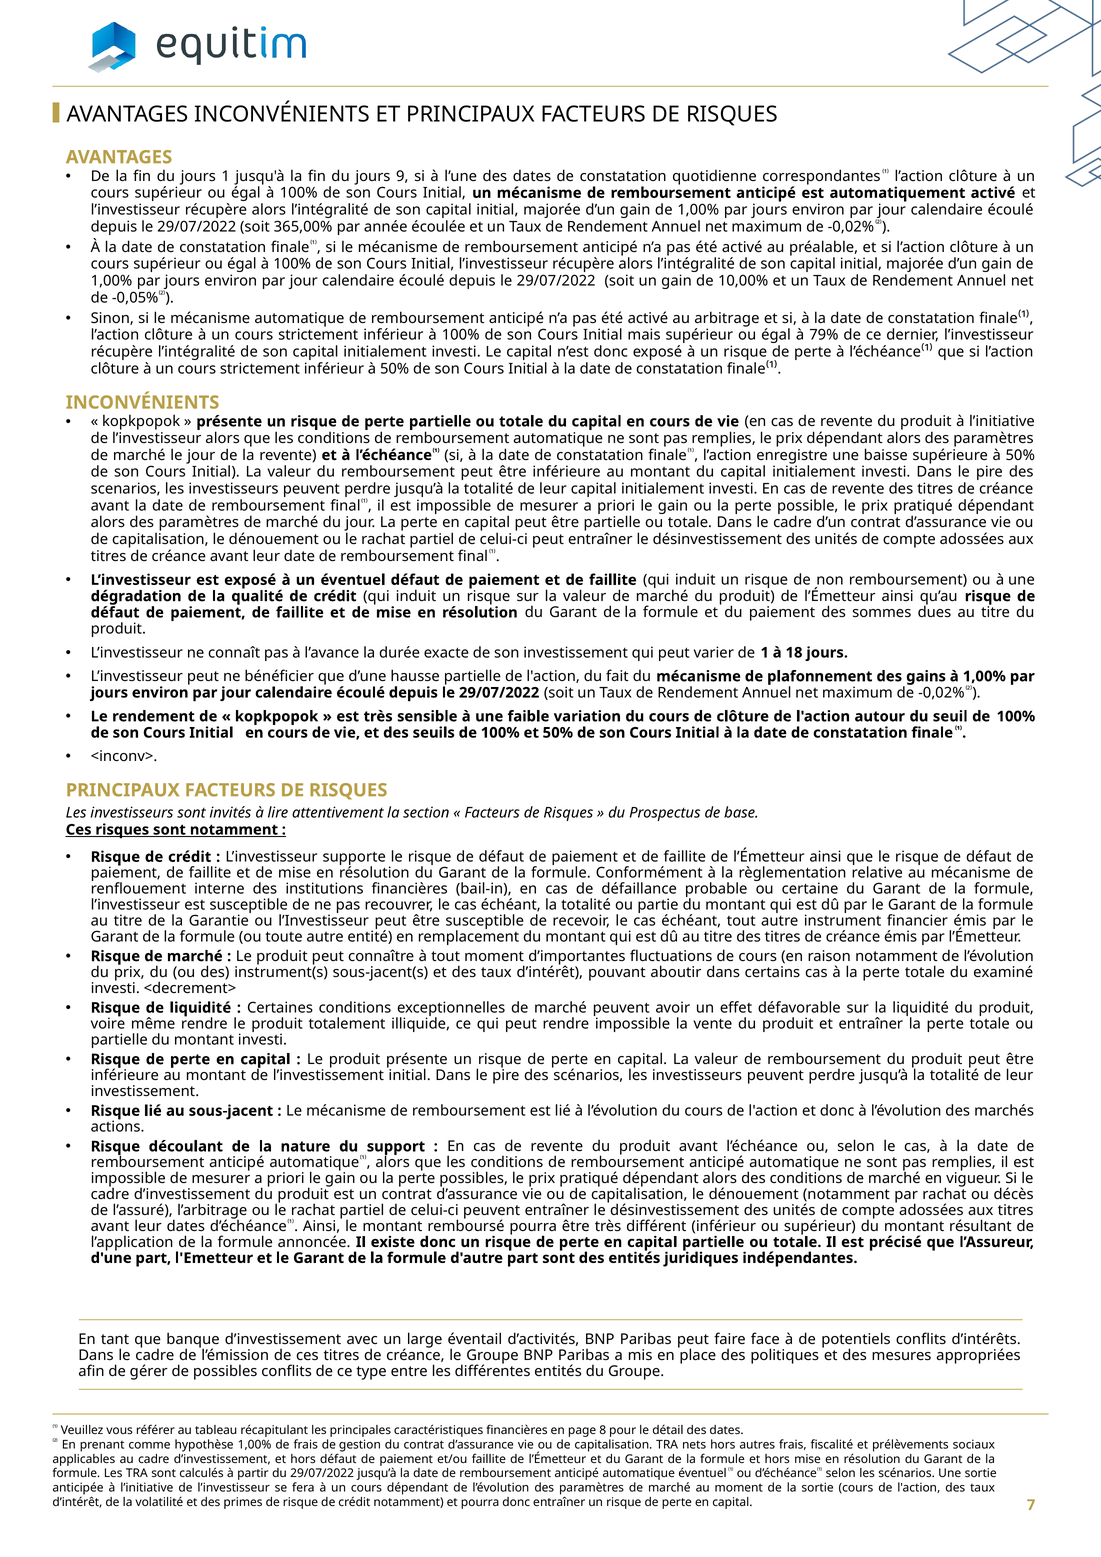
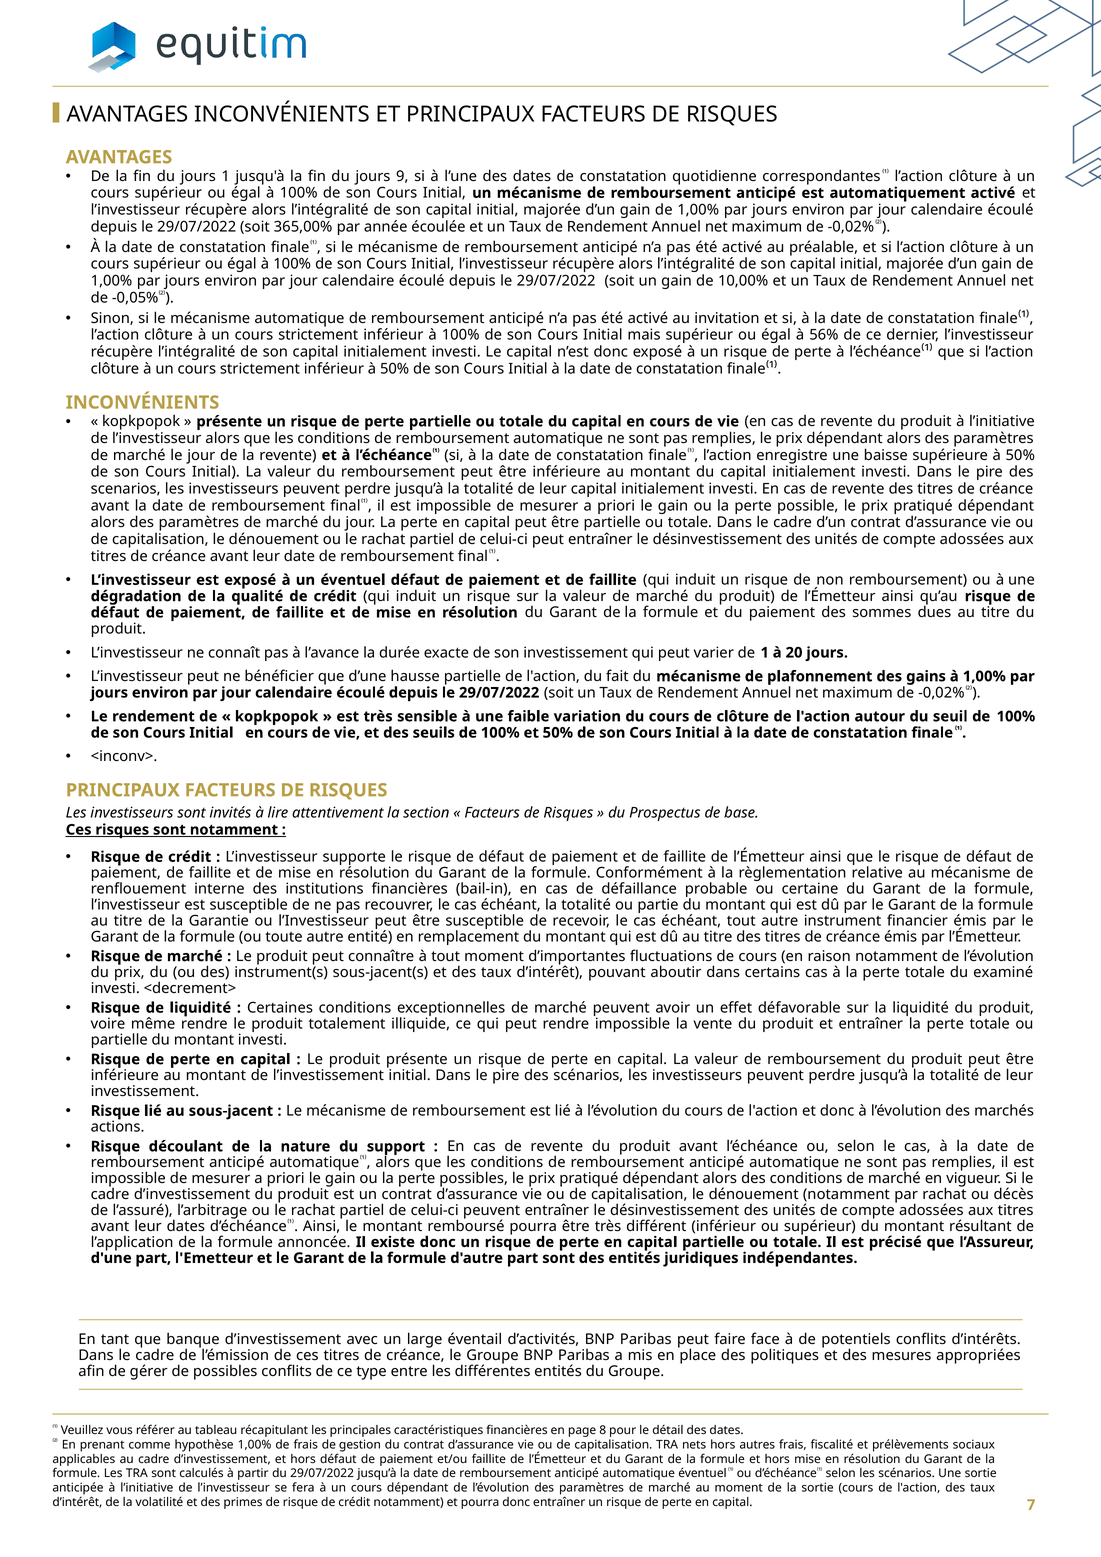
arbitrage: arbitrage -> invitation (727, 318)
79%: 79% -> 56% (824, 335)
18: 18 -> 20 (794, 653)
